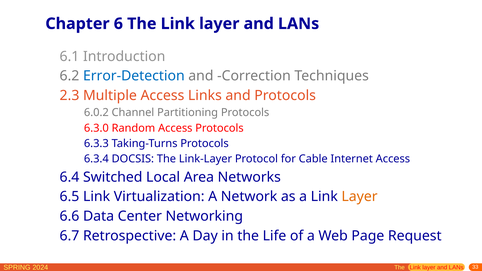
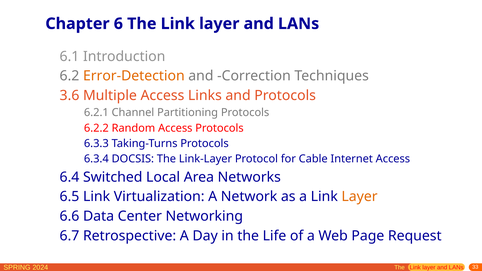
Error-Detection colour: blue -> orange (134, 76)
2.3: 2.3 -> 3.6 (69, 96)
6.0.2: 6.0.2 -> 6.2.1 (96, 113)
6.3.0: 6.3.0 -> 6.2.2 (96, 128)
